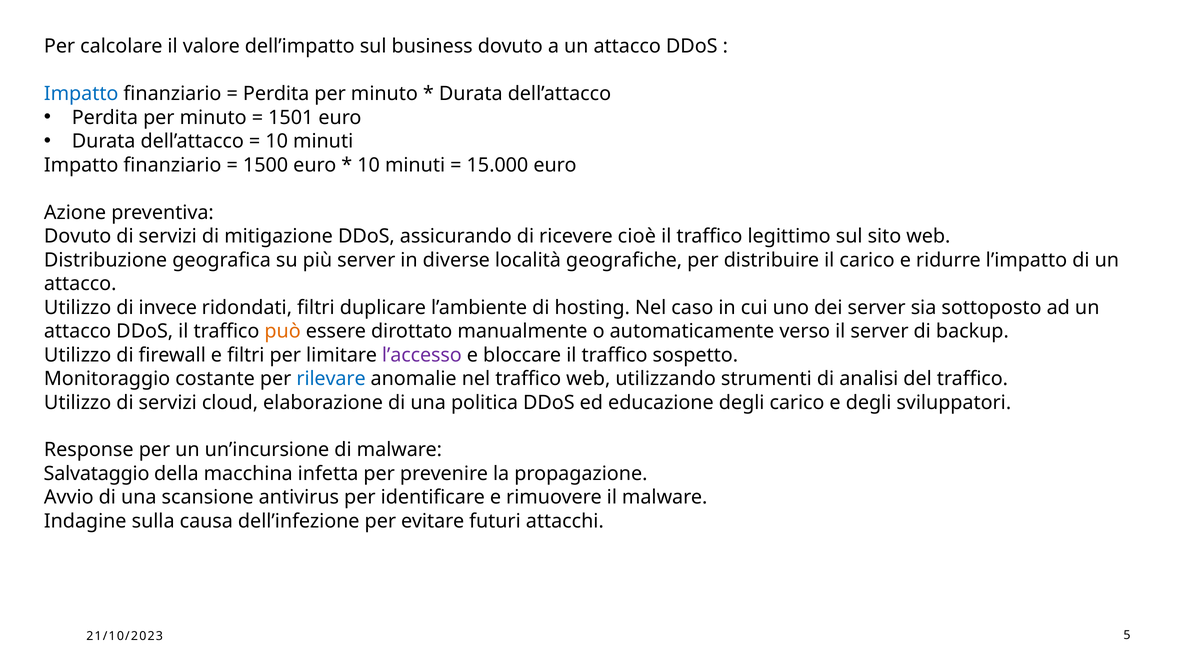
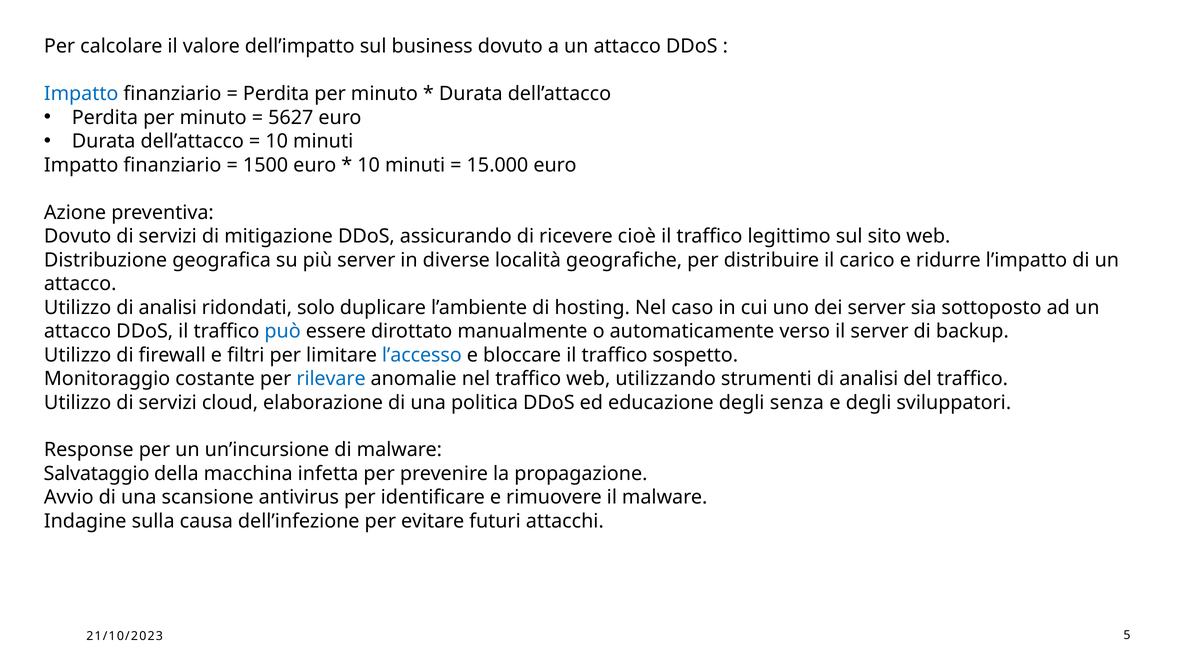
1501: 1501 -> 5627 (291, 118)
Utilizzo di invece: invece -> analisi (168, 308)
ridondati filtri: filtri -> solo (316, 308)
può colour: orange -> blue (283, 331)
l’accesso colour: purple -> blue (422, 355)
degli carico: carico -> senza (797, 403)
